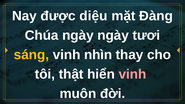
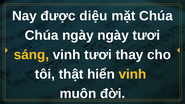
mặt Đàng: Đàng -> Chúa (156, 16)
vinh nhìn: nhìn -> tươi (98, 55)
vinh colour: pink -> yellow (132, 74)
